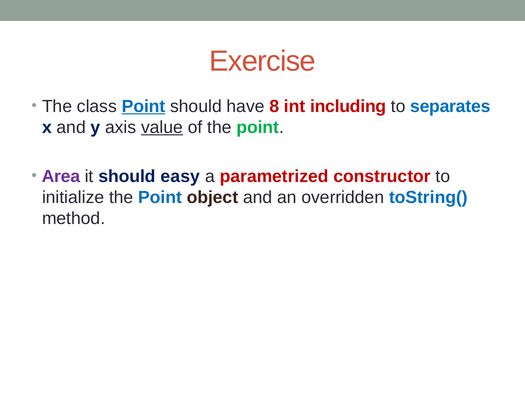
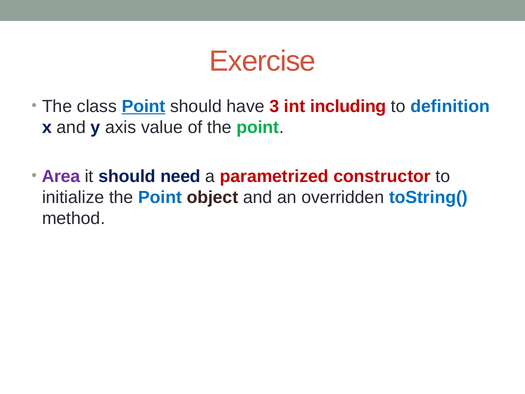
8: 8 -> 3 (274, 106)
separates: separates -> definition (450, 106)
value underline: present -> none (162, 127)
easy: easy -> need (181, 176)
